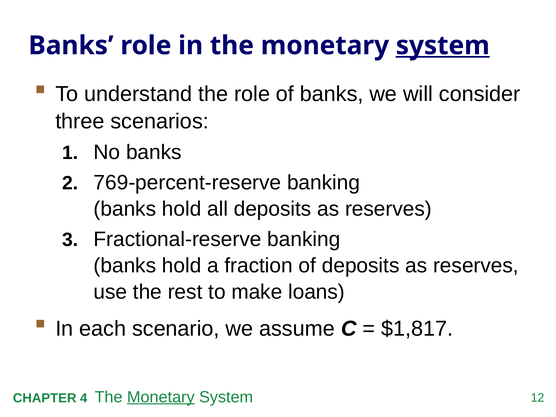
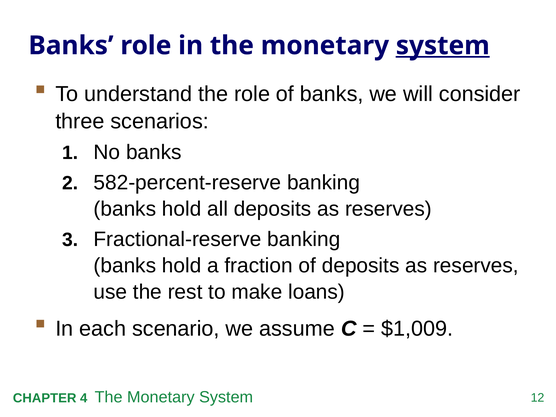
769-percent-reserve: 769-percent-reserve -> 582-percent-reserve (187, 183)
$1,817: $1,817 -> $1,009 (417, 329)
Monetary underline: present -> none (161, 397)
